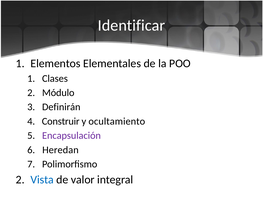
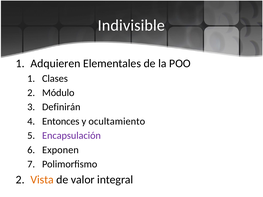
Identificar: Identificar -> Indivisible (131, 25)
Elementos: Elementos -> Adquieren (56, 63)
Construir: Construir -> Entonces (61, 121)
Heredan: Heredan -> Exponen (60, 150)
Vista colour: blue -> orange (42, 180)
